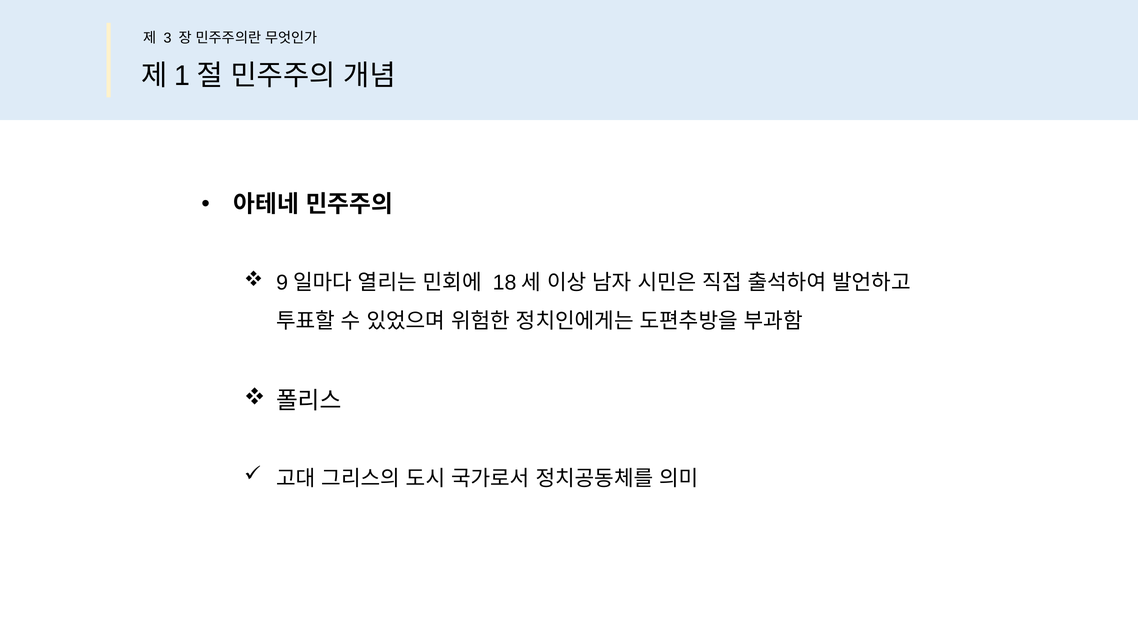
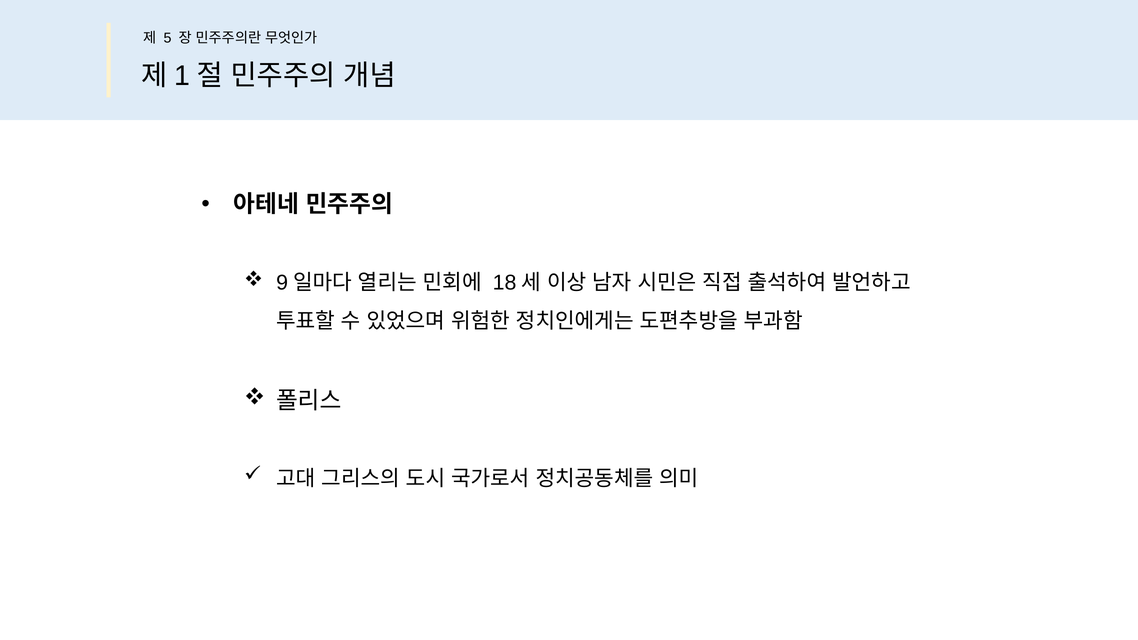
3: 3 -> 5 (168, 38)
